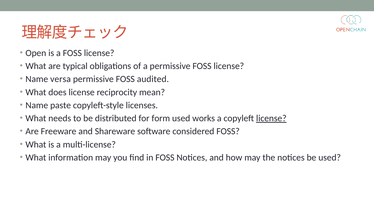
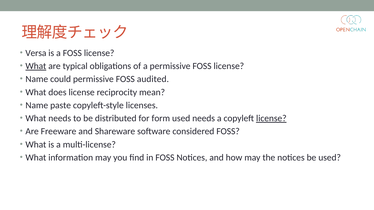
Open: Open -> Versa (36, 53)
What underline: none -> present (36, 66)
versa: versa -> could (61, 79)
used works: works -> needs (204, 119)
